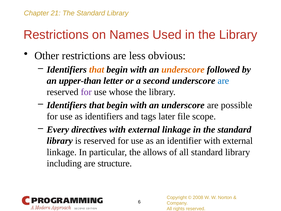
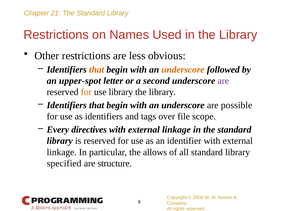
upper-than: upper-than -> upper-spot (80, 81)
are colour: blue -> purple (223, 81)
for colour: purple -> orange (86, 92)
use whose: whose -> library (121, 92)
later: later -> over (167, 116)
including: including -> specified (64, 163)
